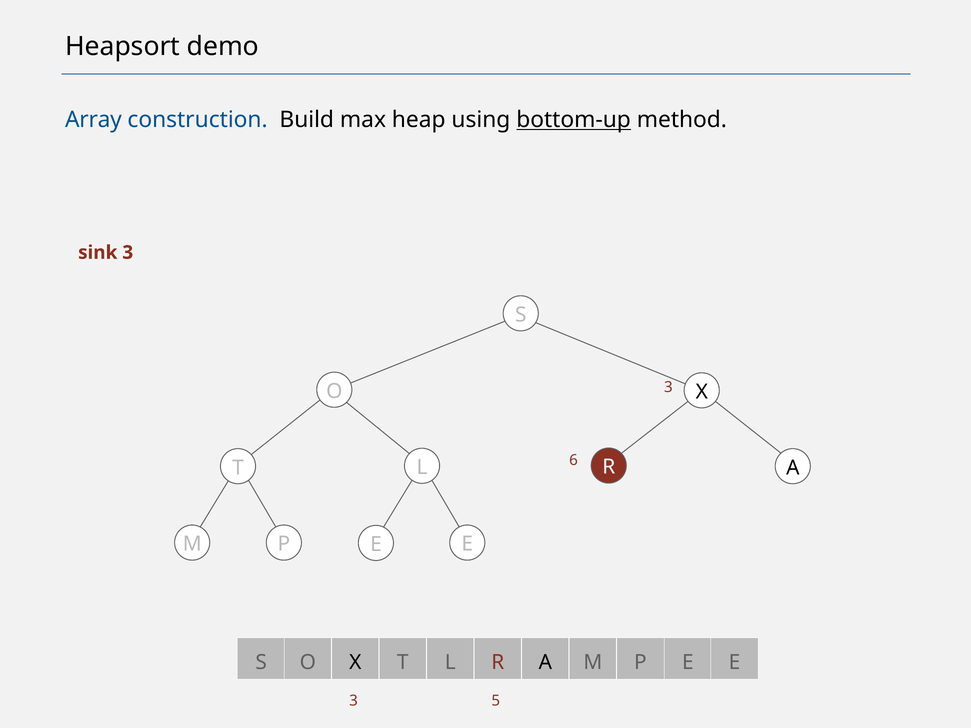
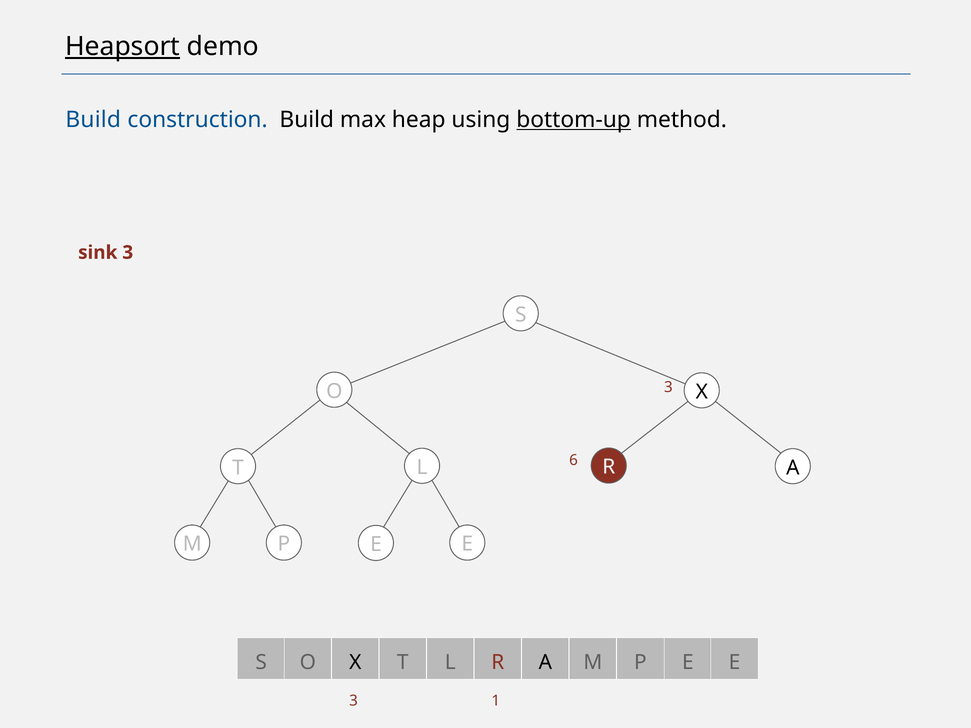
Heapsort underline: none -> present (123, 47)
Array: Array -> Build (93, 120)
5: 5 -> 1 (496, 701)
